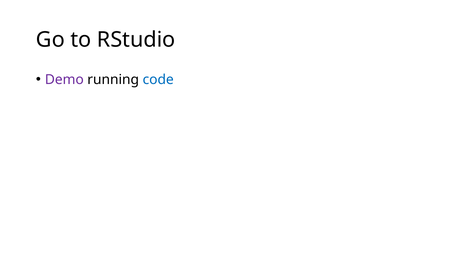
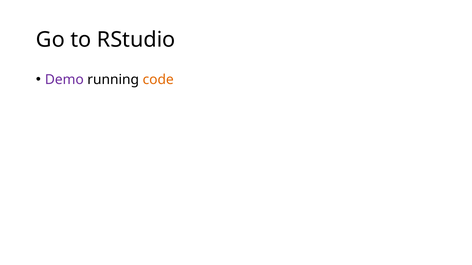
code colour: blue -> orange (158, 80)
